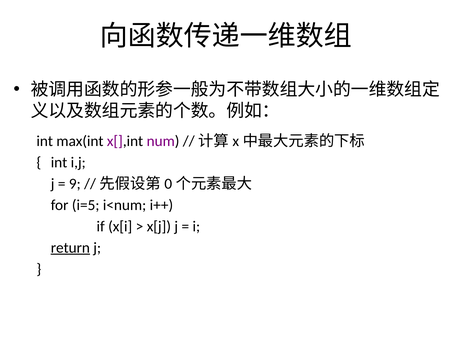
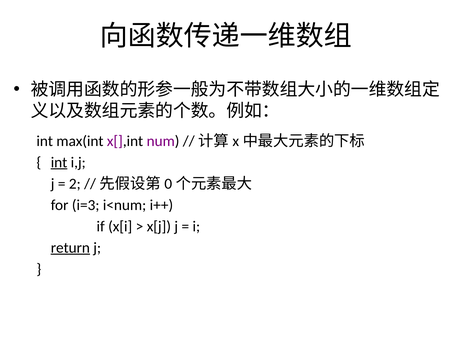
int underline: none -> present (59, 163)
9: 9 -> 2 (75, 184)
i=5: i=5 -> i=3 (86, 205)
